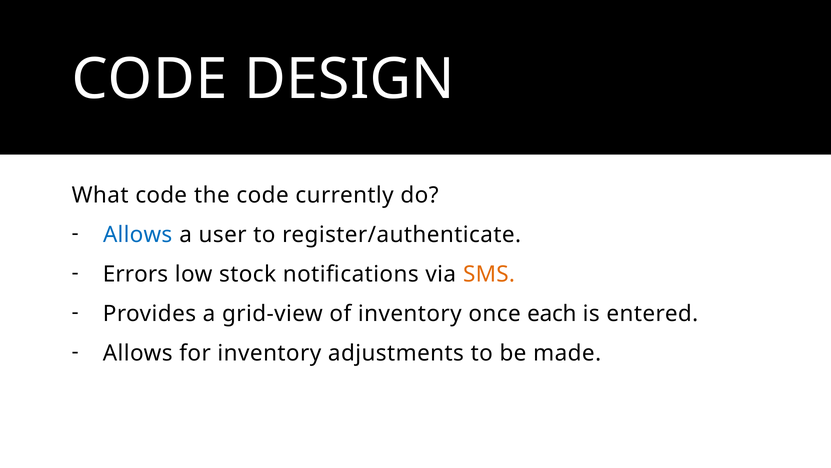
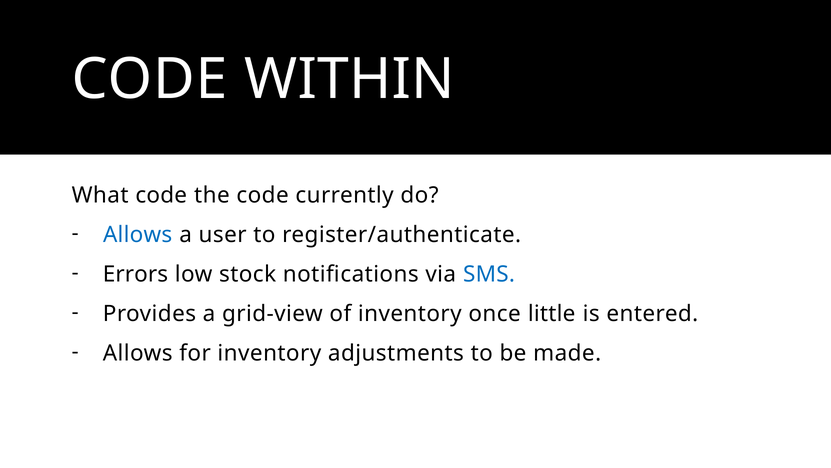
DESIGN: DESIGN -> WITHIN (350, 79)
SMS colour: orange -> blue (489, 274)
each: each -> little (552, 313)
